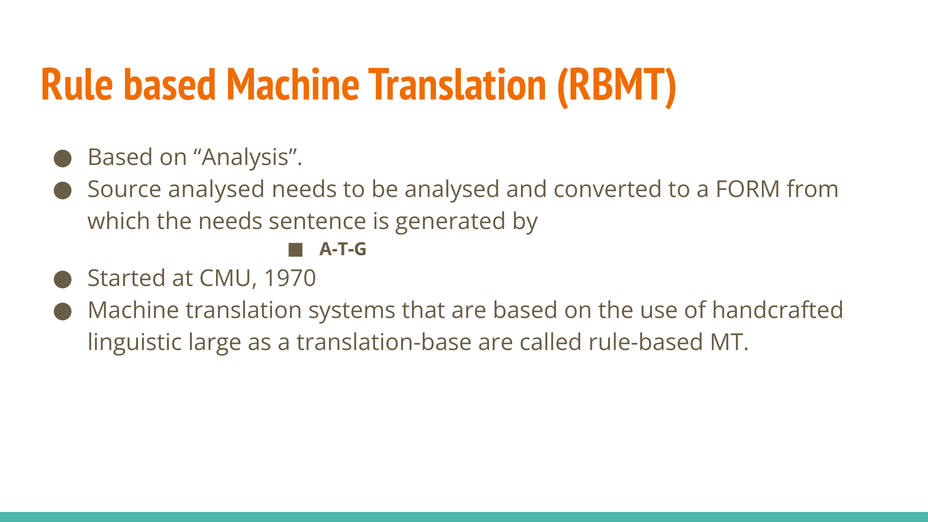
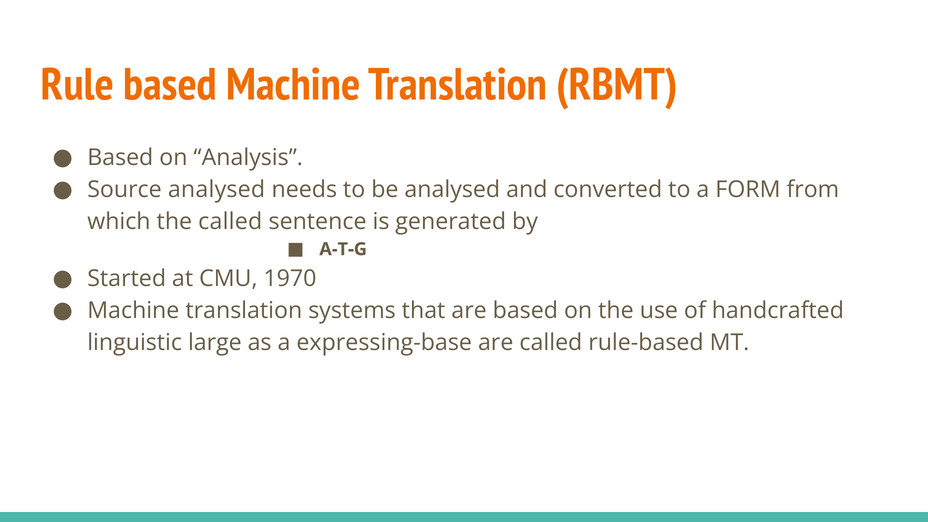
the needs: needs -> called (230, 222)
translation-base: translation-base -> expressing-base (384, 342)
